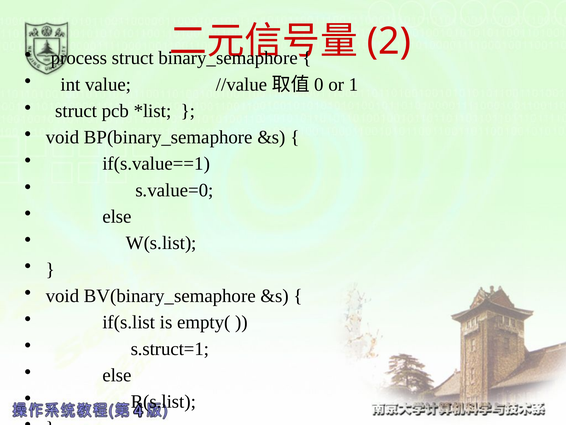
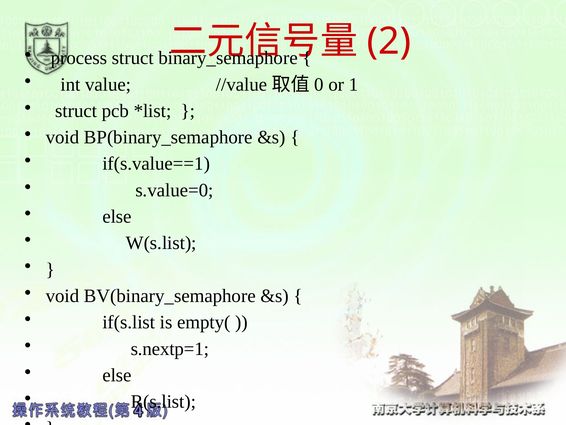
s.struct=1: s.struct=1 -> s.nextp=1 (170, 348)
